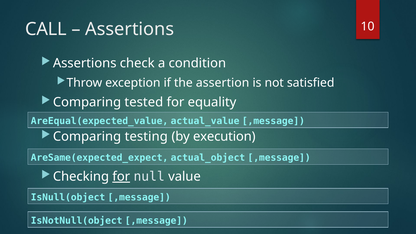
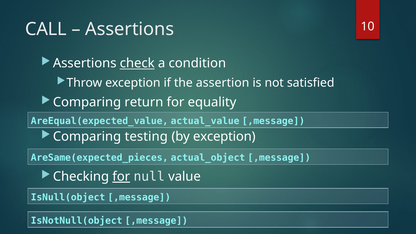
check underline: none -> present (137, 63)
tested: tested -> return (144, 102)
by execution: execution -> exception (224, 137)
AreSame(expected_expect: AreSame(expected_expect -> AreSame(expected_pieces (100, 158)
